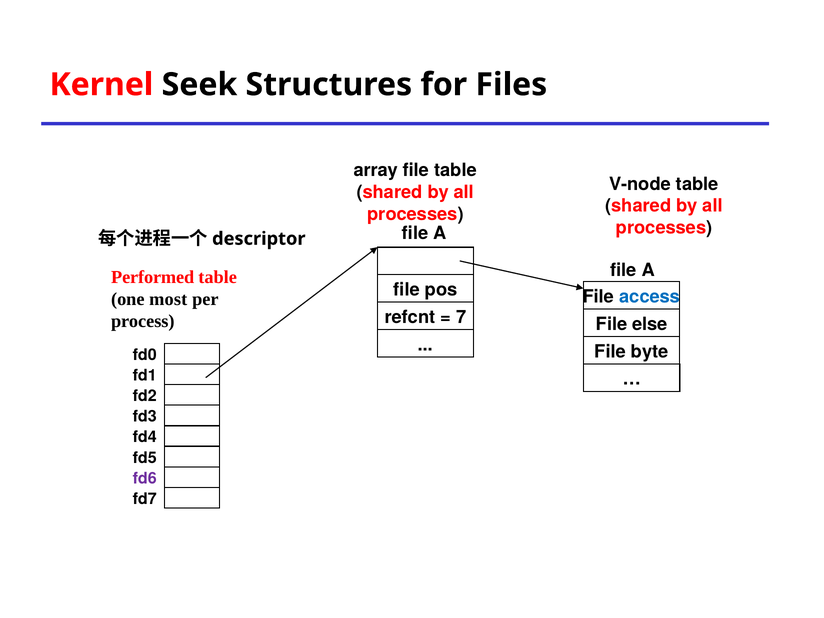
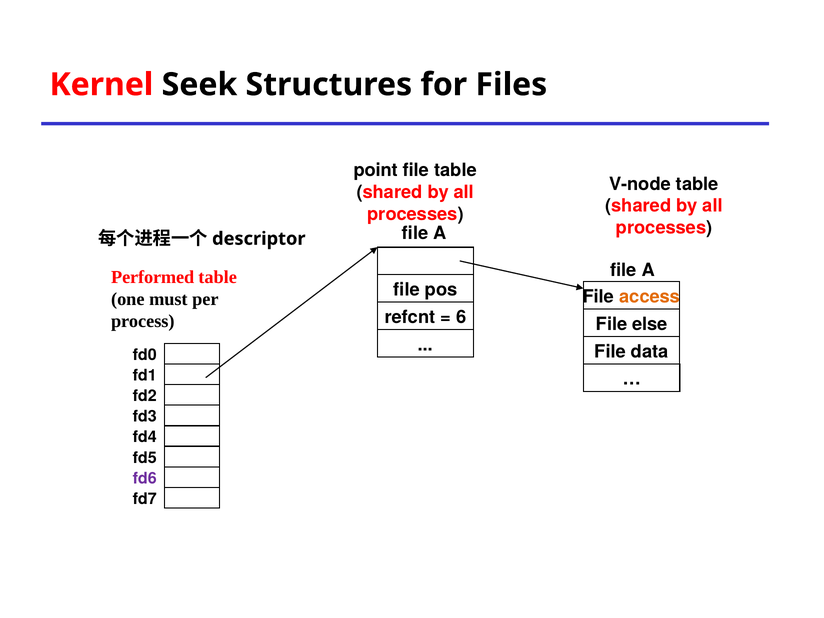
array: array -> point (376, 170)
access colour: blue -> orange (650, 297)
most: most -> must (168, 299)
7: 7 -> 6 (461, 317)
byte: byte -> data (650, 351)
